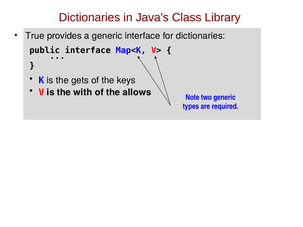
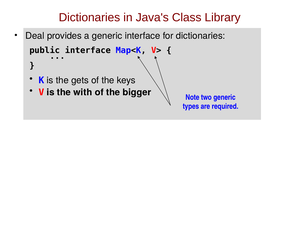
True: True -> Deal (35, 36)
allows: allows -> bigger (137, 92)
